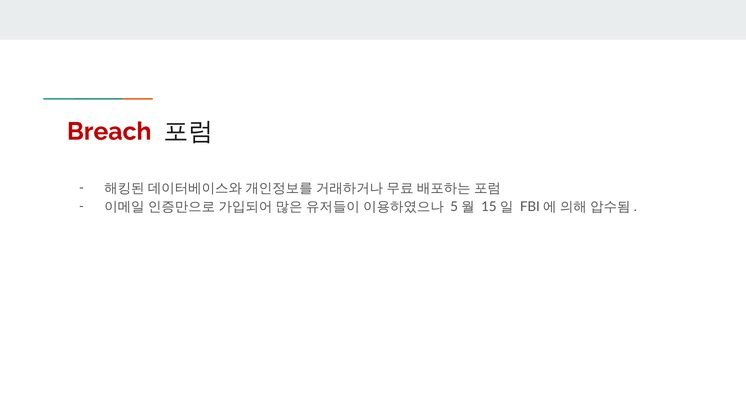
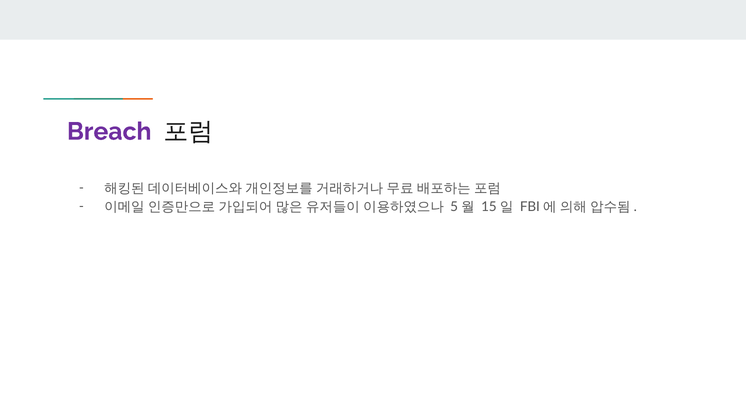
Breach colour: red -> purple (109, 132)
